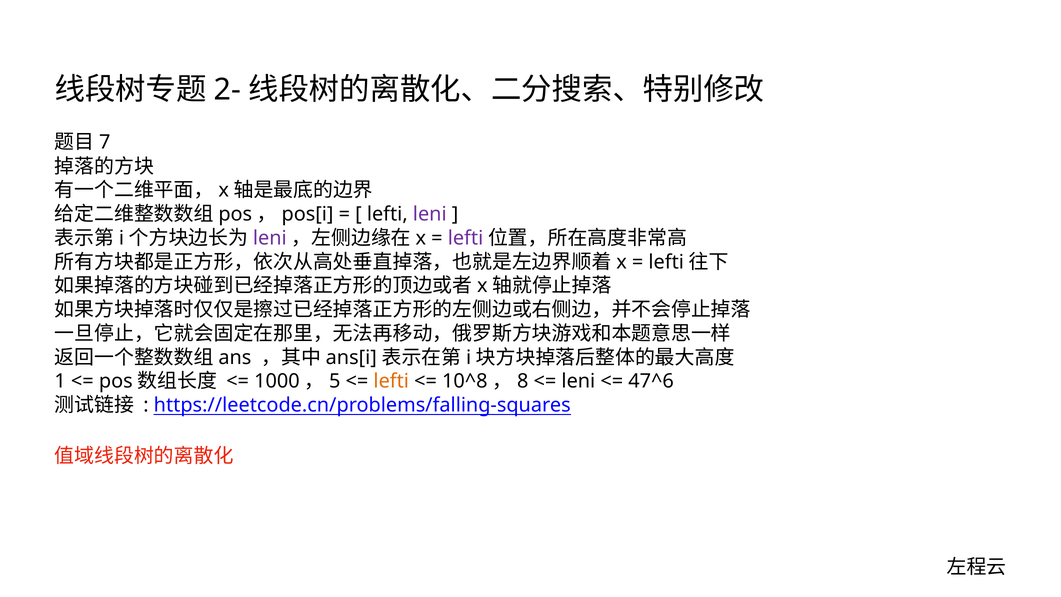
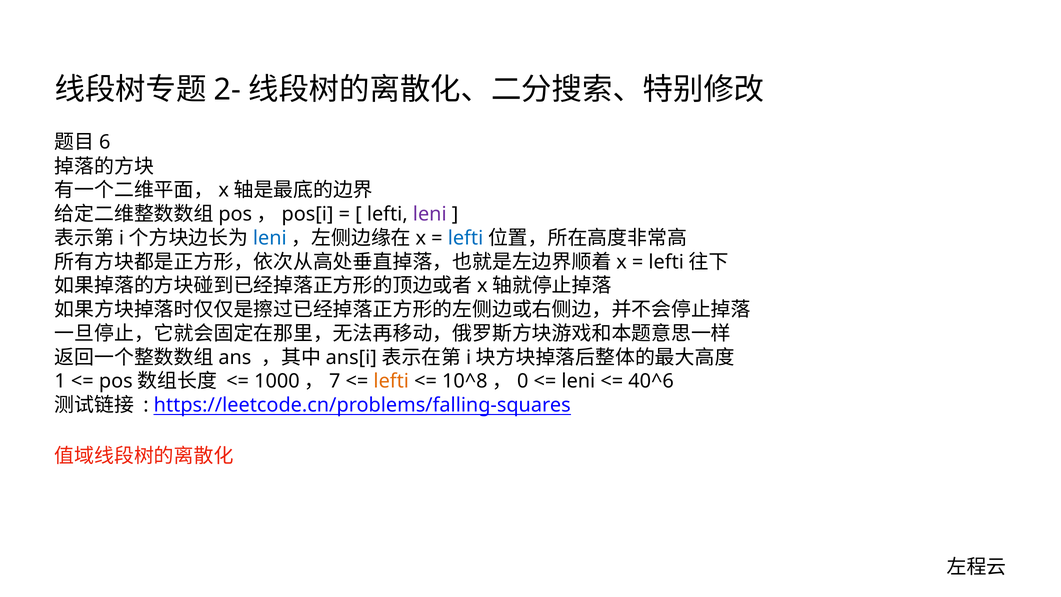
7: 7 -> 6 (105, 142)
leni colour: purple -> blue (270, 238)
lefti colour: purple -> blue (466, 238)
5: 5 -> 7 (335, 381)
8: 8 -> 0 (523, 381)
47^6: 47^6 -> 40^6 (651, 381)
